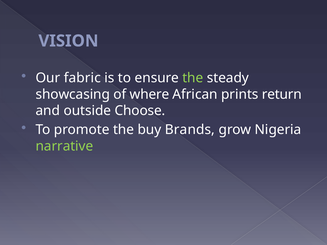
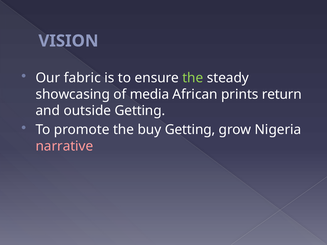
where: where -> media (149, 94)
outside Choose: Choose -> Getting (140, 111)
buy Brands: Brands -> Getting (190, 130)
narrative colour: light green -> pink (64, 146)
